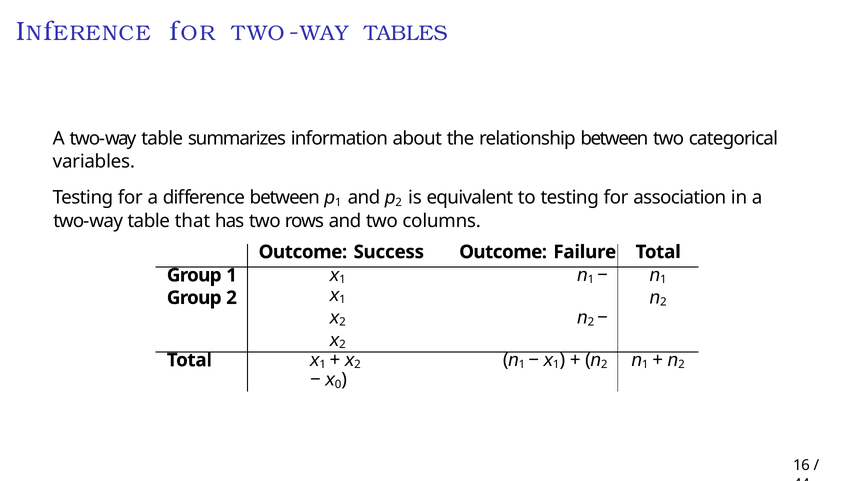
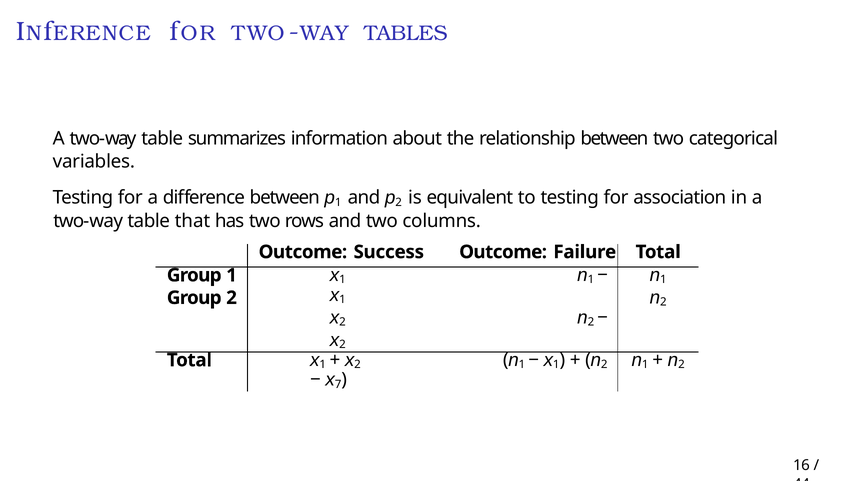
0: 0 -> 7 (338, 384)
